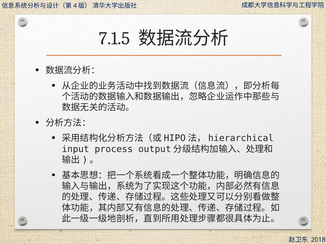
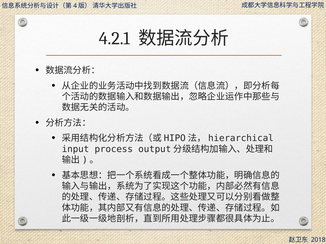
7.1.5: 7.1.5 -> 4.2.1 (114, 39)
